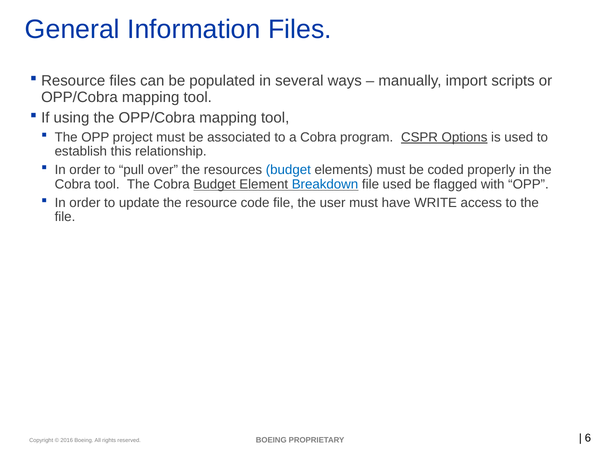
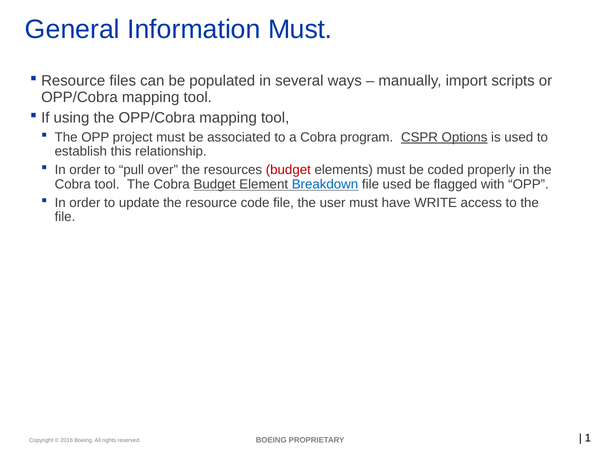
Information Files: Files -> Must (300, 29)
budget colour: blue -> red (288, 170)
6: 6 -> 1 (588, 438)
